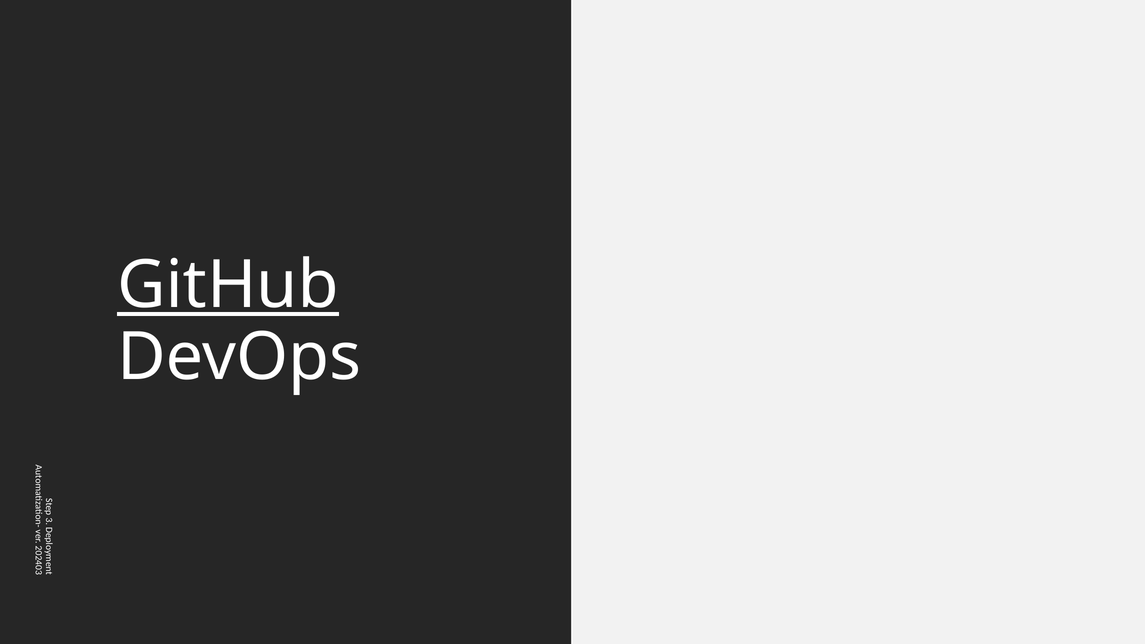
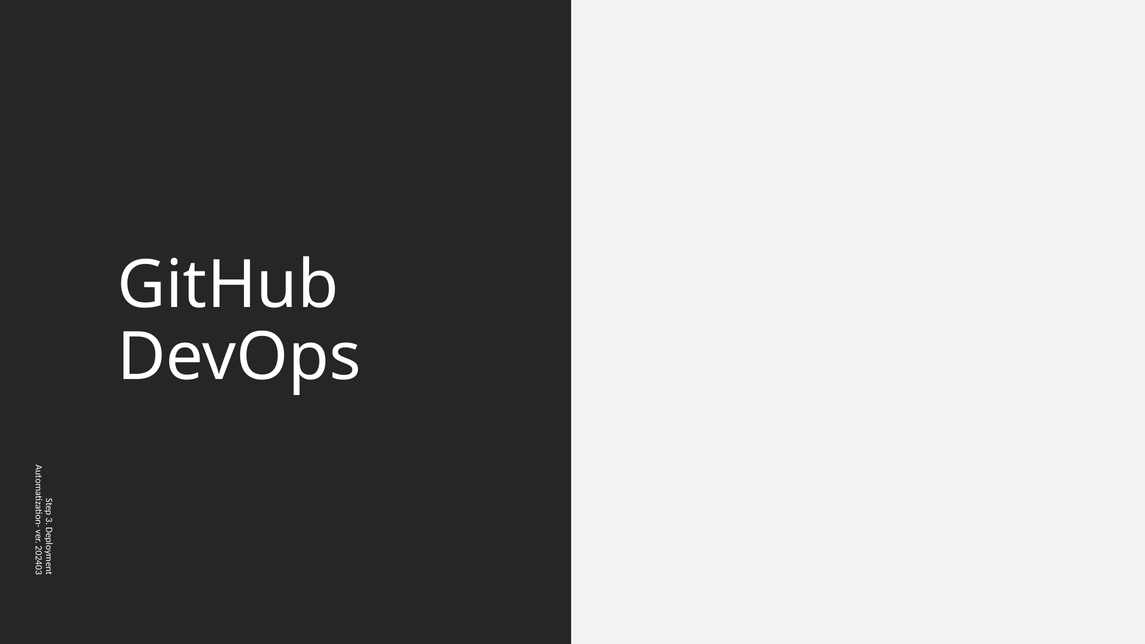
GitHub underline: present -> none (228, 285)
